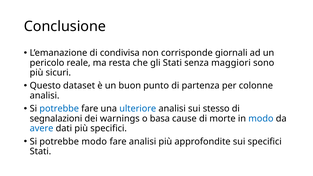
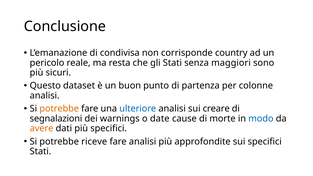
giornali: giornali -> country (231, 53)
potrebbe colour: blue -> orange (59, 109)
stesso: stesso -> creare (216, 109)
basa: basa -> date (160, 119)
avere colour: blue -> orange (42, 128)
potrebbe modo: modo -> riceve (94, 142)
